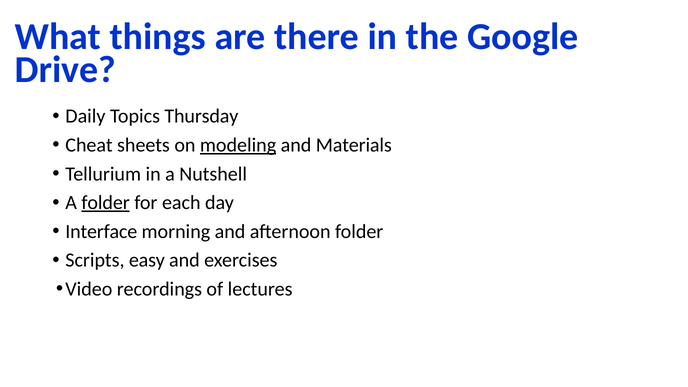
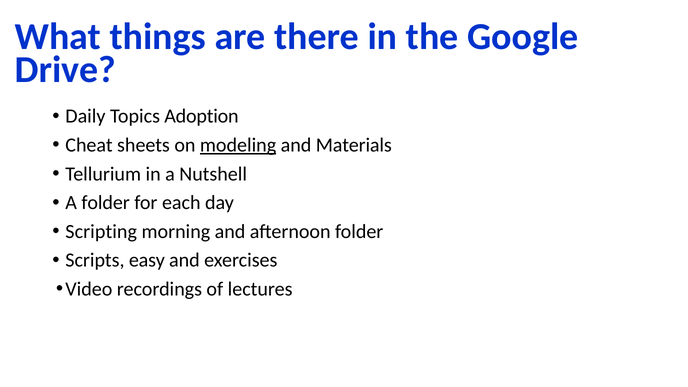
Thursday: Thursday -> Adoption (201, 116)
folder underline: present -> none (106, 203)
Interface: Interface -> Scripting (101, 232)
